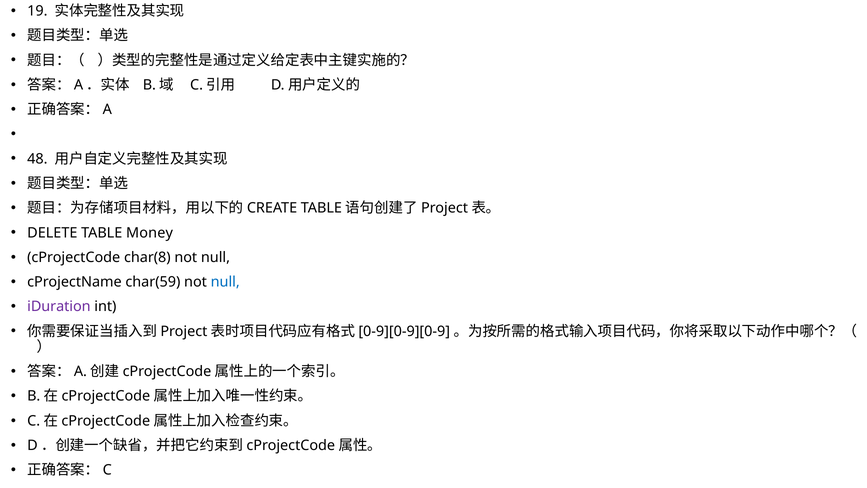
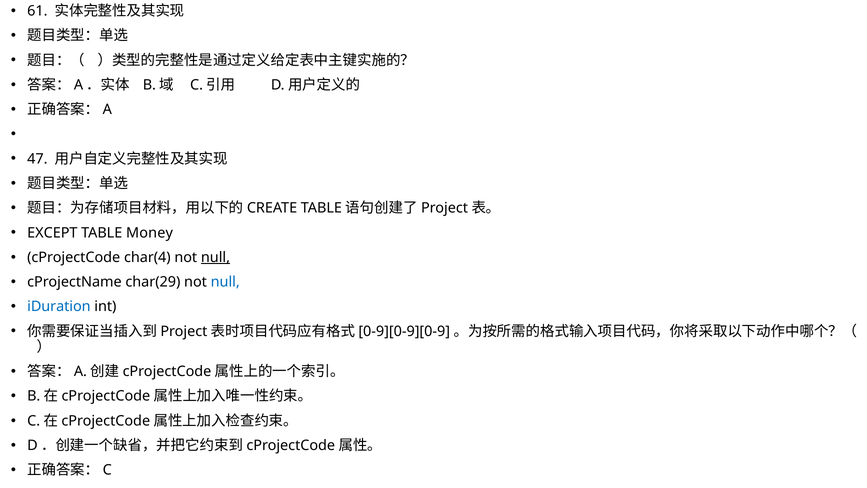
19: 19 -> 61 (37, 11)
48: 48 -> 47 (37, 159)
DELETE: DELETE -> EXCEPT (52, 233)
char(8: char(8 -> char(4 (147, 257)
null underline: none -> present (216, 257)
char(59: char(59 -> char(29 (153, 282)
iDuration colour: purple -> blue (59, 306)
